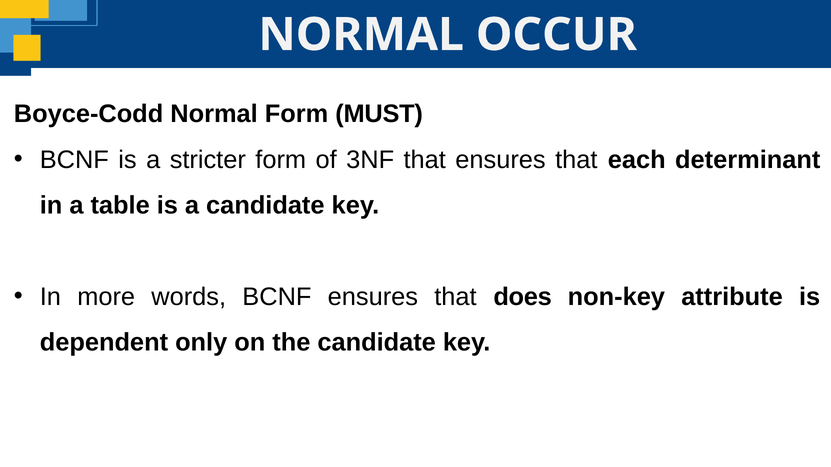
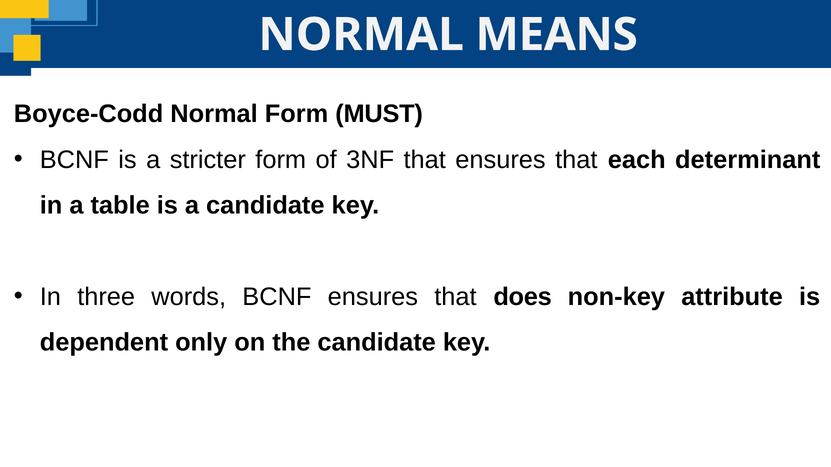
OCCUR: OCCUR -> MEANS (557, 35)
more: more -> three (106, 297)
